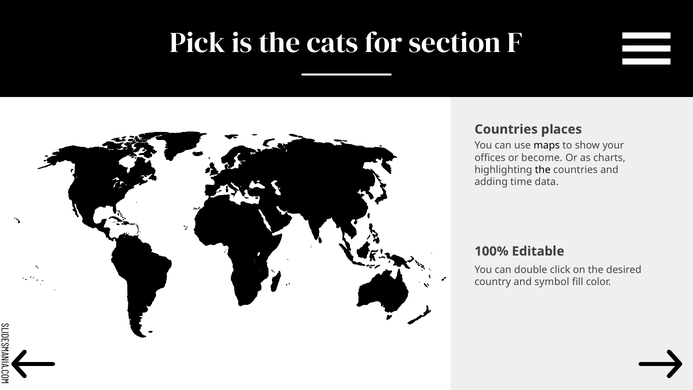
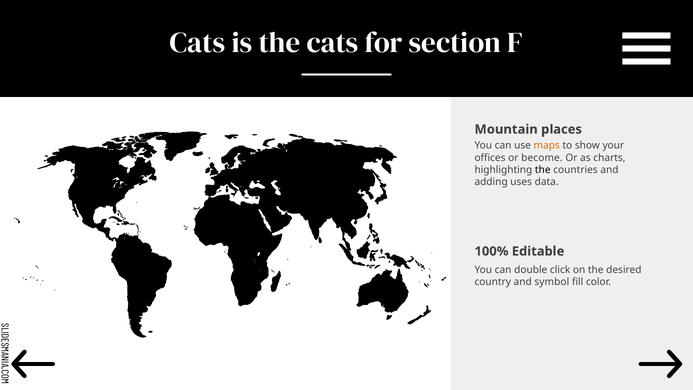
Pick: Pick -> Cats (198, 43)
Countries: Countries -> Mountain (506, 129)
maps colour: black -> orange (547, 145)
time: time -> uses (521, 182)
